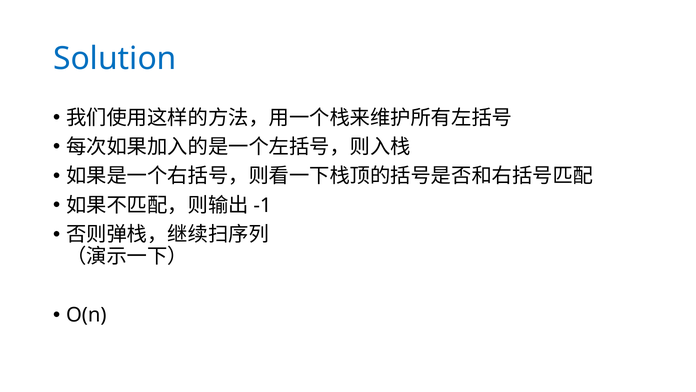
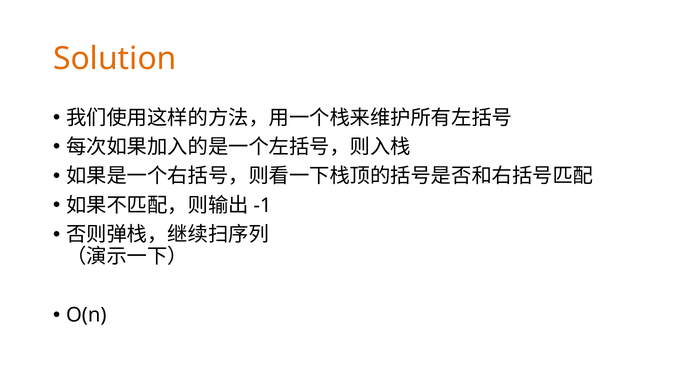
Solution colour: blue -> orange (115, 58)
